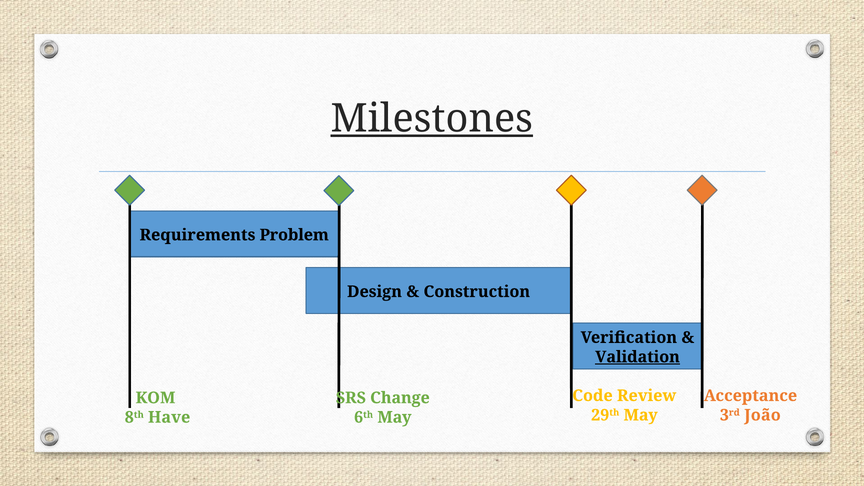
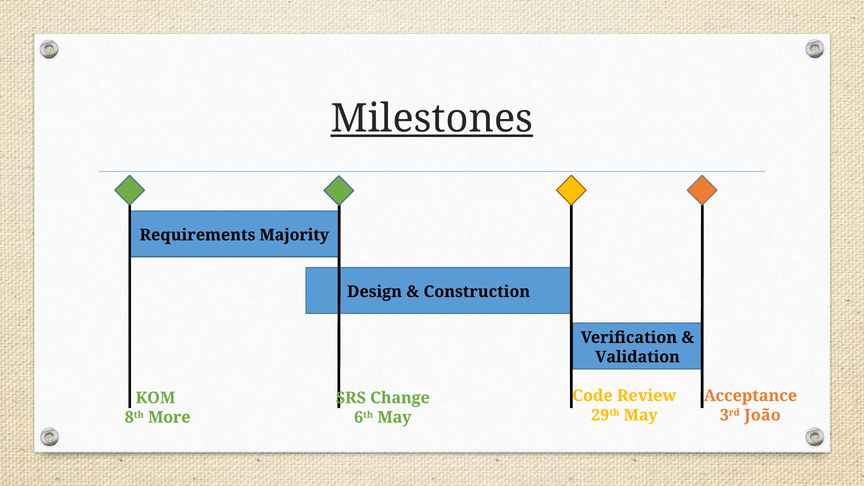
Problem: Problem -> Majority (294, 235)
Validation underline: present -> none (638, 357)
Have: Have -> More (169, 417)
